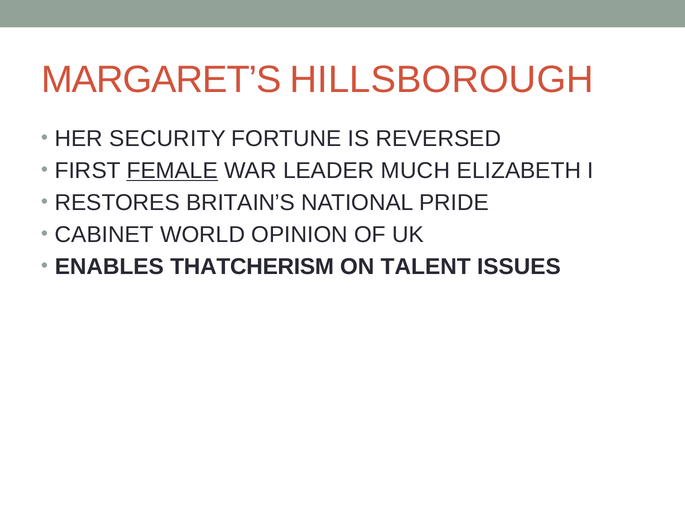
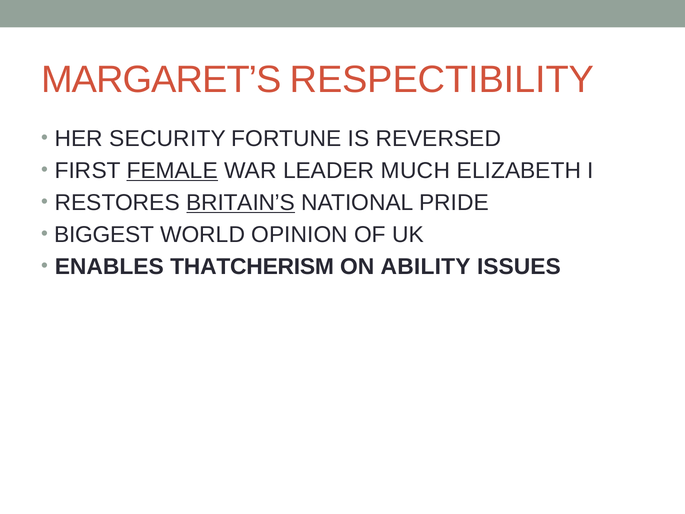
HILLSBOROUGH: HILLSBOROUGH -> RESPECTIBILITY (442, 80)
BRITAIN’S underline: none -> present (241, 203)
CABINET: CABINET -> BIGGEST (104, 234)
TALENT: TALENT -> ABILITY (426, 266)
